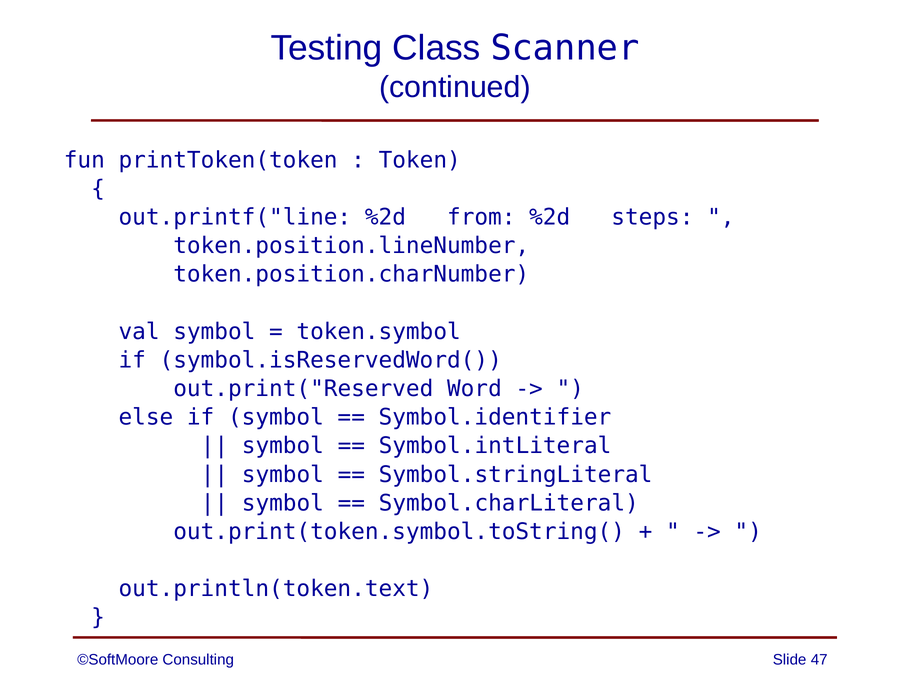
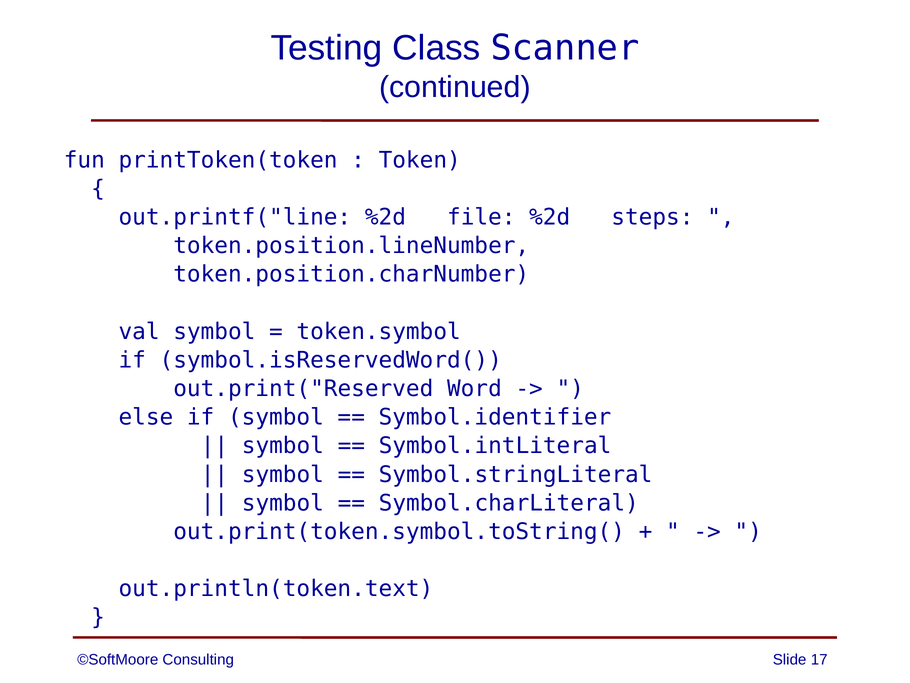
from: from -> file (481, 217)
47: 47 -> 17 (819, 659)
